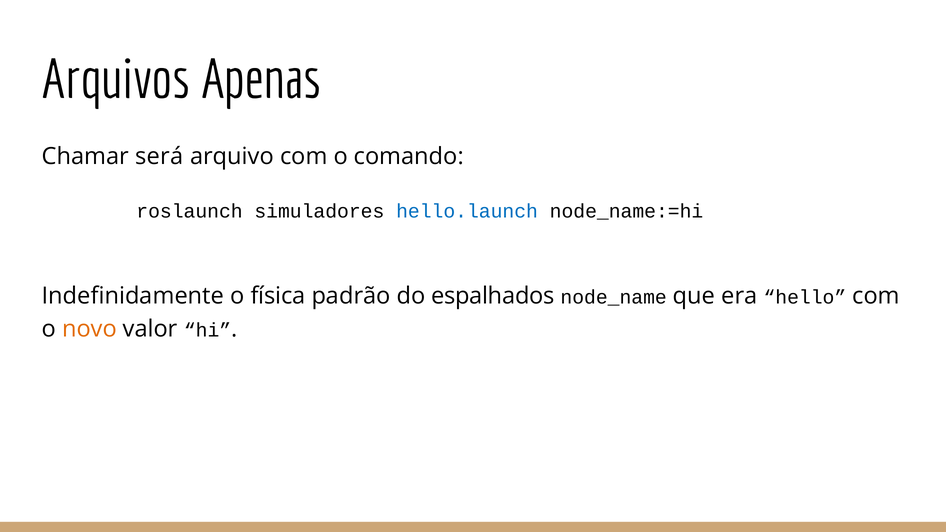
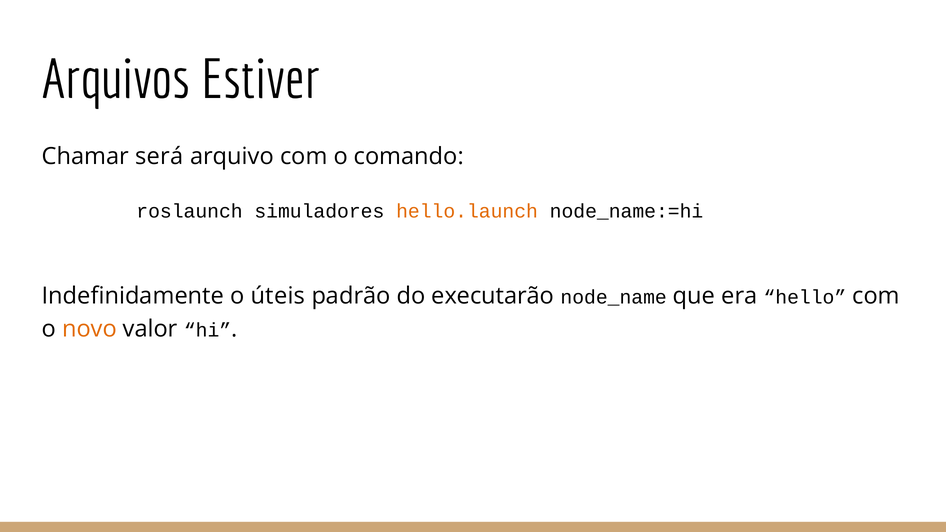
Apenas: Apenas -> Estiver (261, 80)
hello.launch colour: blue -> orange (467, 211)
física: física -> úteis (278, 296)
espalhados: espalhados -> executarão (493, 296)
